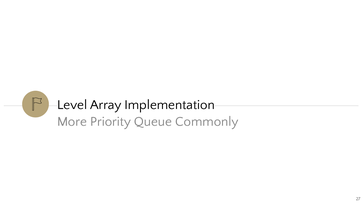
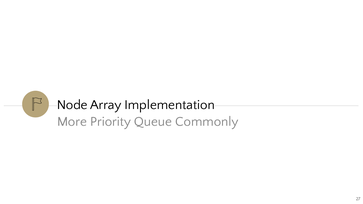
Level: Level -> Node (72, 105)
